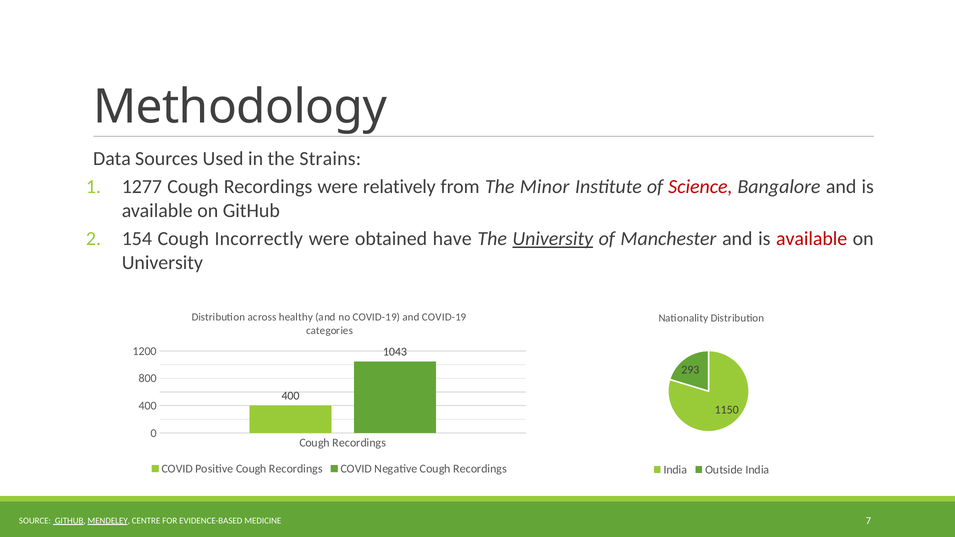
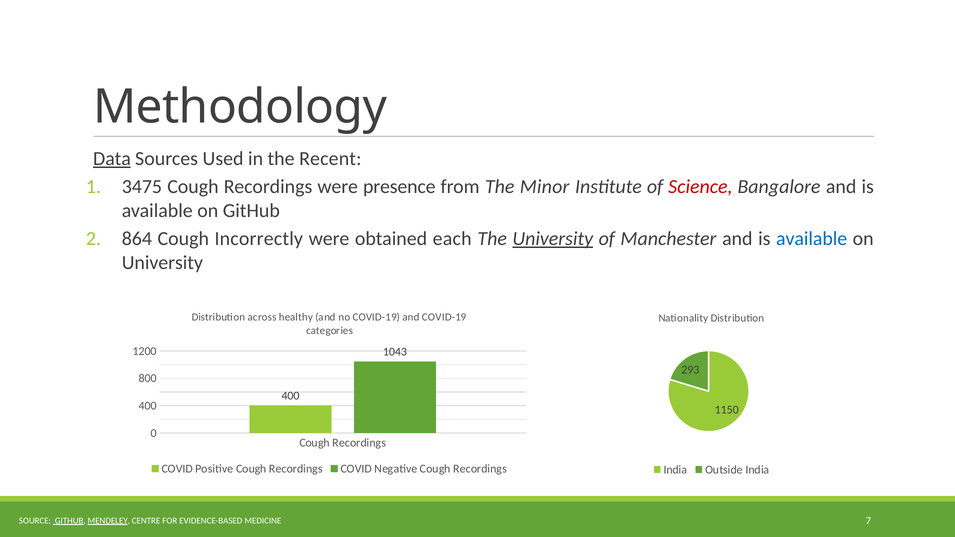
Data underline: none -> present (112, 159)
Strains: Strains -> Recent (330, 159)
1277: 1277 -> 3475 (142, 187)
relatively: relatively -> presence (399, 187)
154: 154 -> 864 (137, 239)
have: have -> each (452, 239)
available colour: red -> blue (812, 239)
